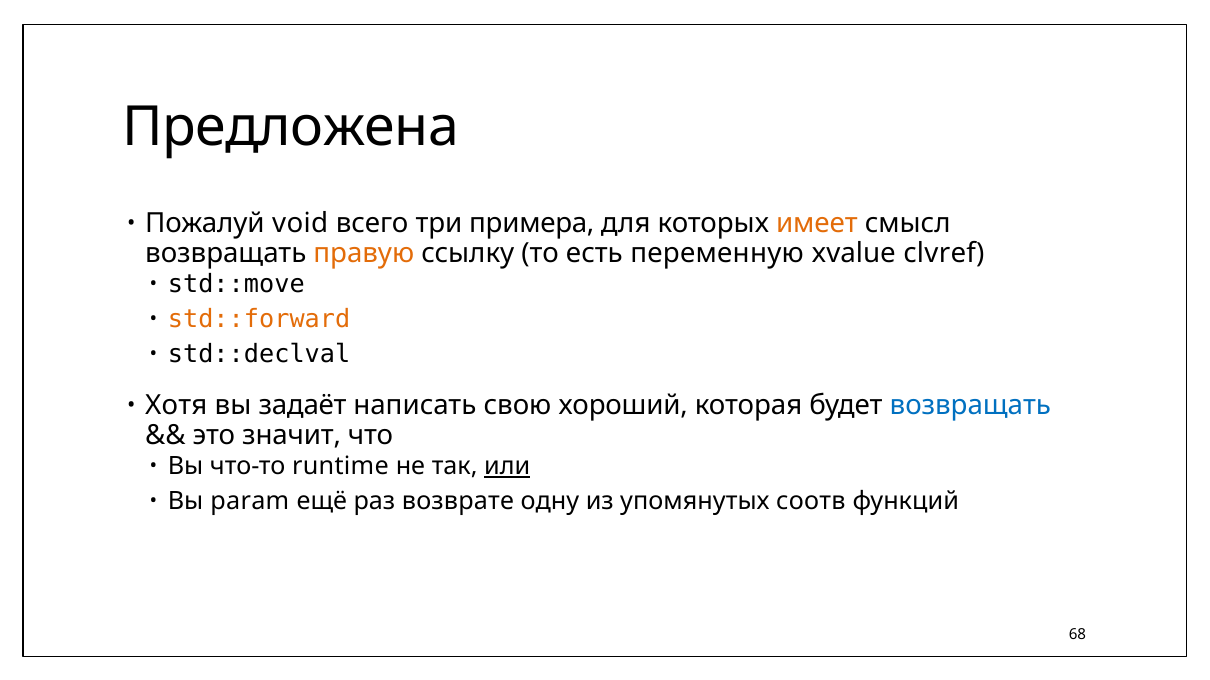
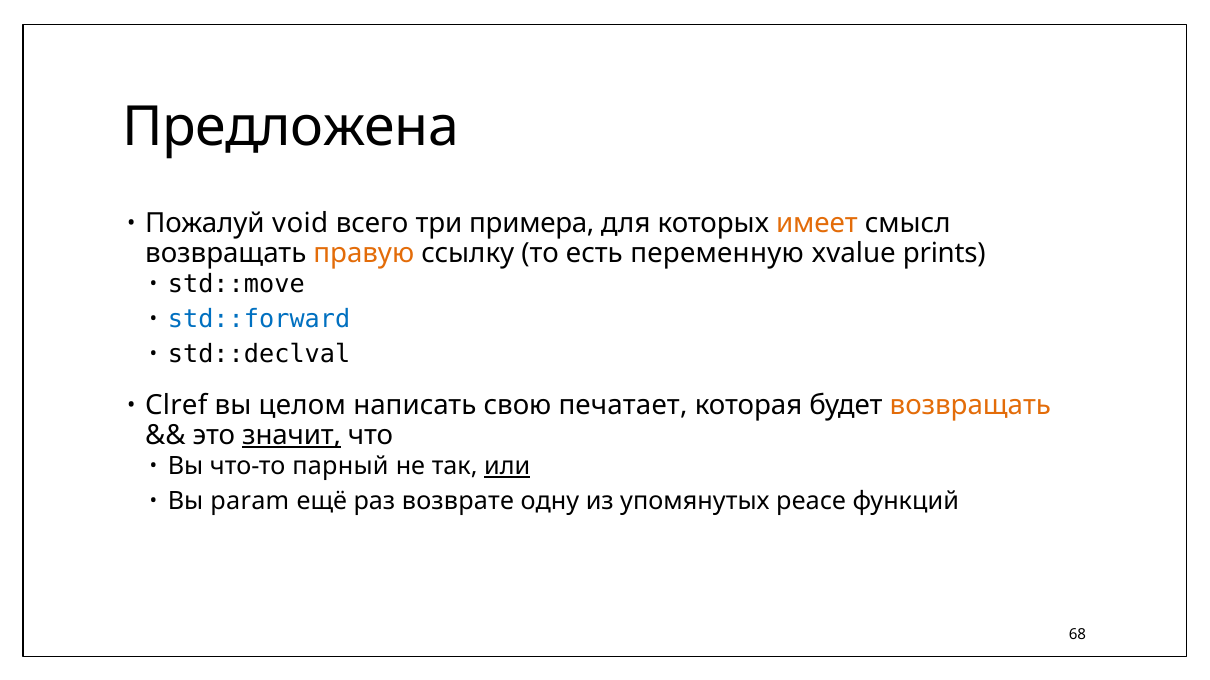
clvref: clvref -> prints (944, 253)
std::forward colour: orange -> blue (259, 319)
Хотя: Хотя -> Clref (176, 405)
задаёт: задаёт -> целом (302, 405)
хороший: хороший -> печатает (623, 405)
возвращать colour: blue -> orange (970, 405)
значит underline: none -> present (292, 435)
runtime: runtime -> парный (340, 467)
соотв: соотв -> peace (811, 501)
